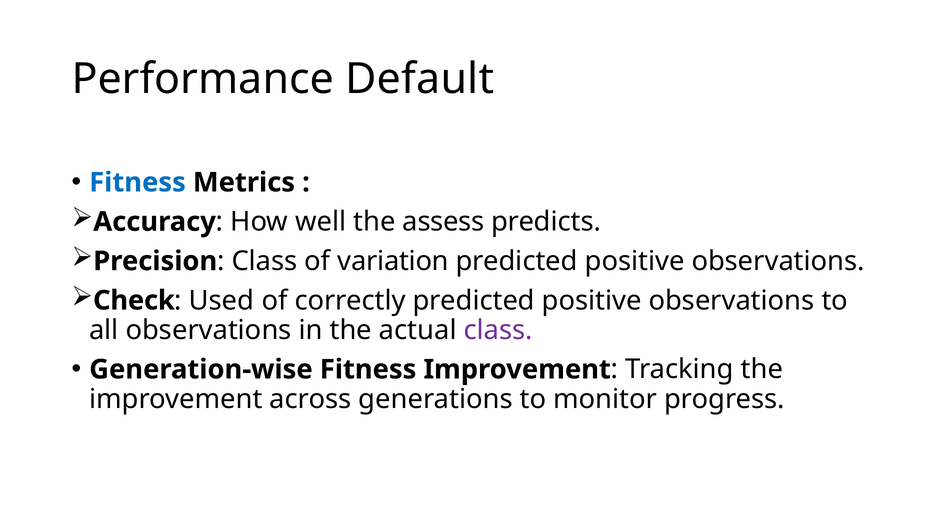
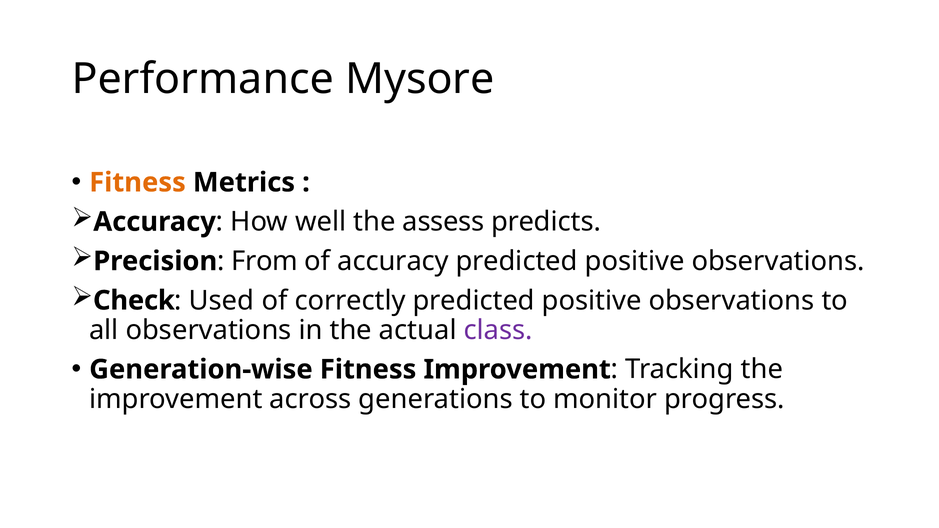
Default: Default -> Mysore (420, 79)
Fitness colour: blue -> orange (138, 182)
Class: Class -> From (265, 261)
of variation: variation -> accuracy (393, 261)
